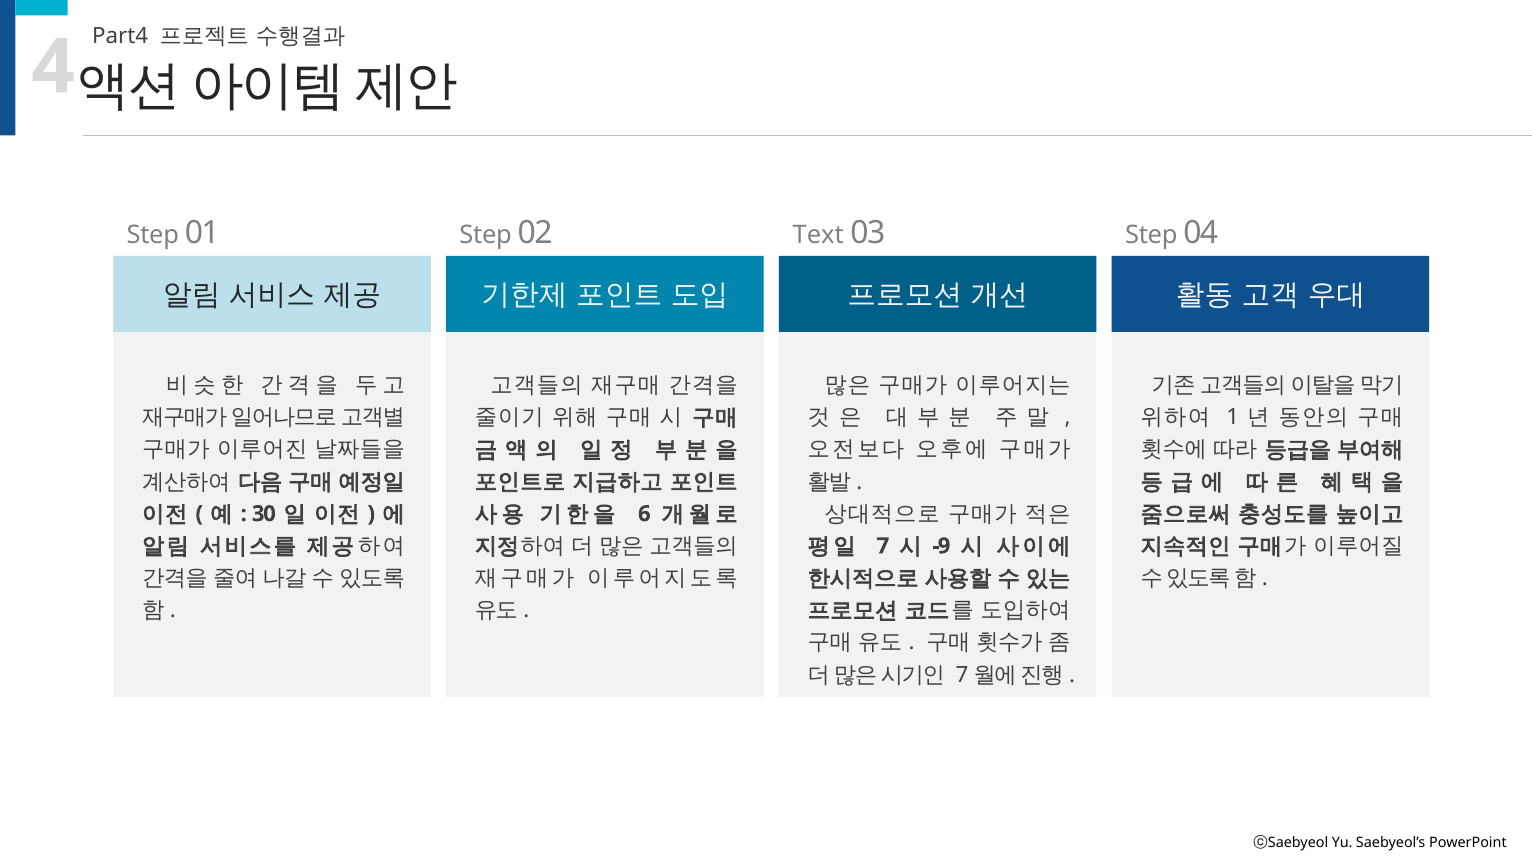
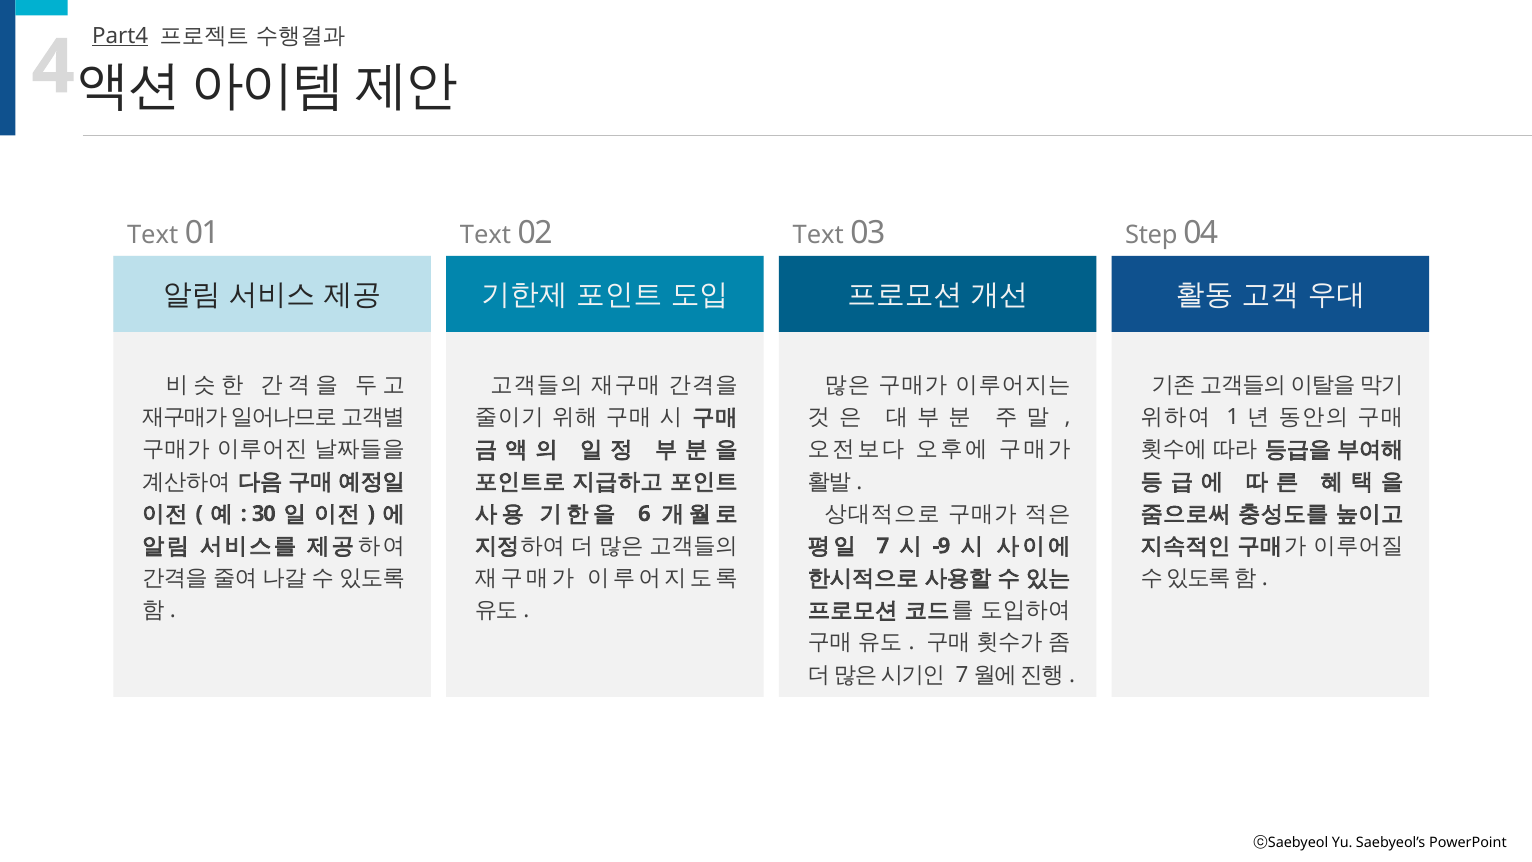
Part4 underline: none -> present (120, 36)
Step: Step -> Text (153, 235)
01 Step: Step -> Text (485, 235)
